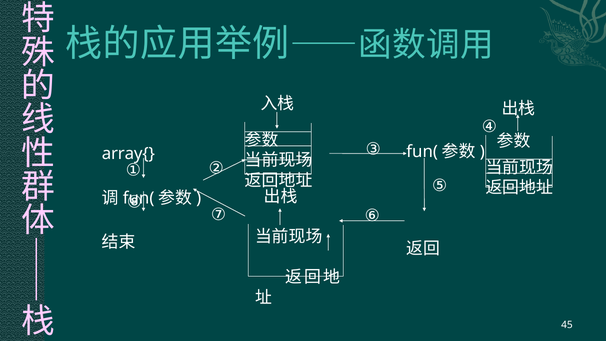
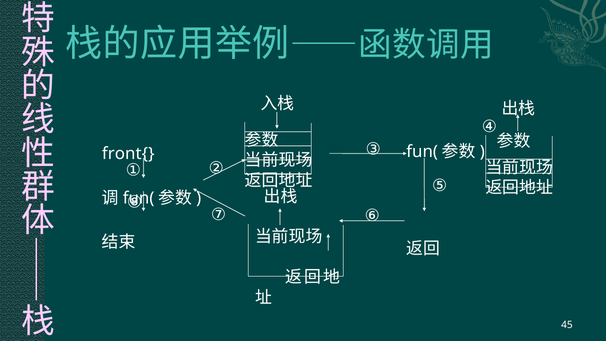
array{: array{ -> front{ (128, 153)
